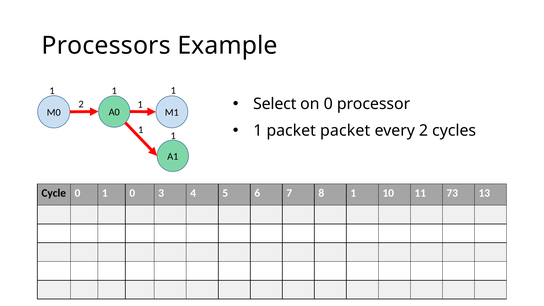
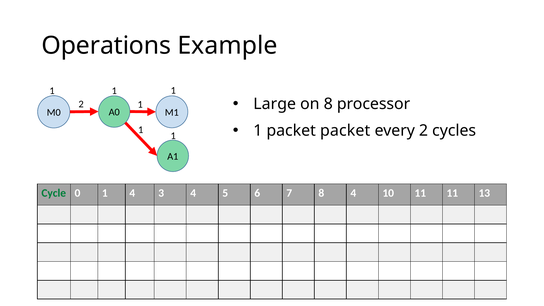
Processors: Processors -> Operations (106, 46)
Select: Select -> Large (275, 104)
on 0: 0 -> 8 (328, 104)
Cycle colour: black -> green (54, 193)
1 0: 0 -> 4 (132, 193)
8 1: 1 -> 4 (353, 193)
11 73: 73 -> 11 (452, 193)
